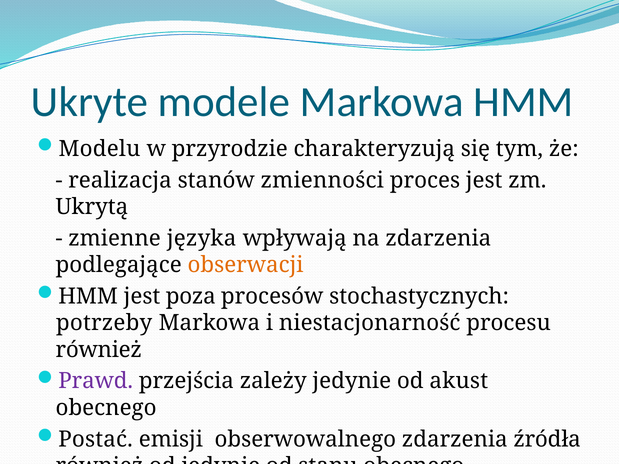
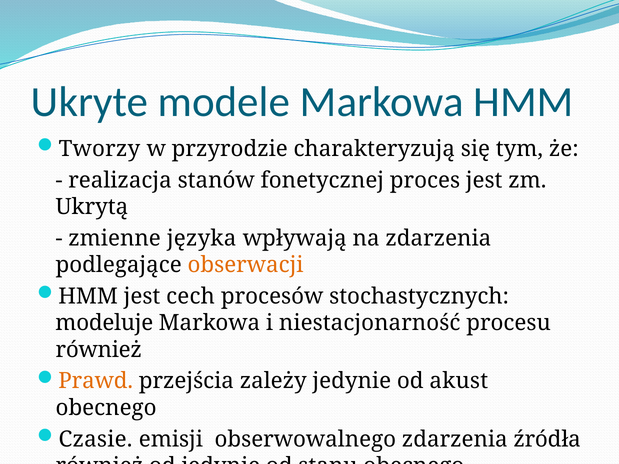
Modelu: Modelu -> Tworzy (99, 149)
zmienności: zmienności -> fonetycznej (322, 180)
poza: poza -> cech (191, 296)
potrzeby: potrzeby -> modeluje (104, 323)
Prawd colour: purple -> orange (96, 381)
Postać: Postać -> Czasie (96, 439)
